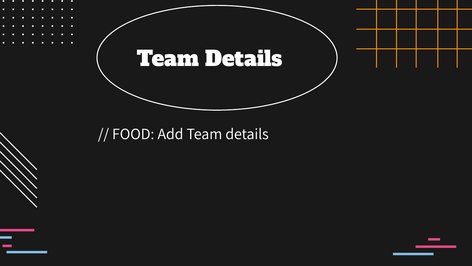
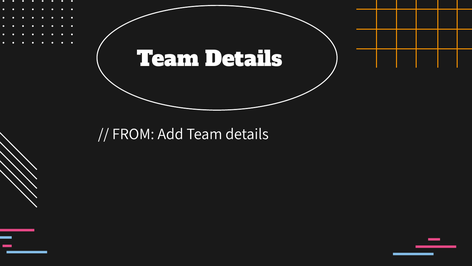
FOOD: FOOD -> FROM (133, 134)
